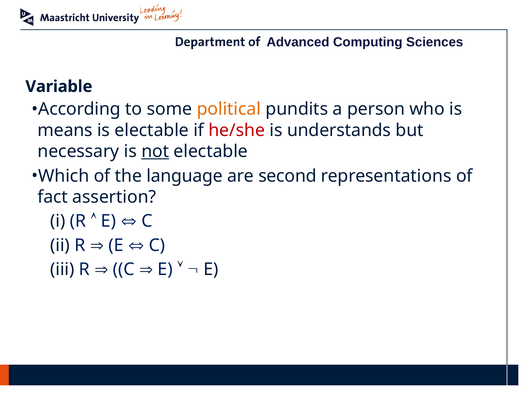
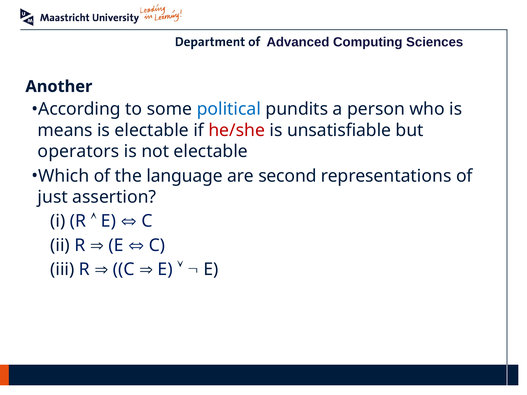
Variable: Variable -> Another (59, 87)
political colour: orange -> blue (229, 109)
understands: understands -> unsatisfiable (339, 130)
necessary: necessary -> operators (78, 151)
not underline: present -> none (155, 151)
fact: fact -> just (53, 197)
